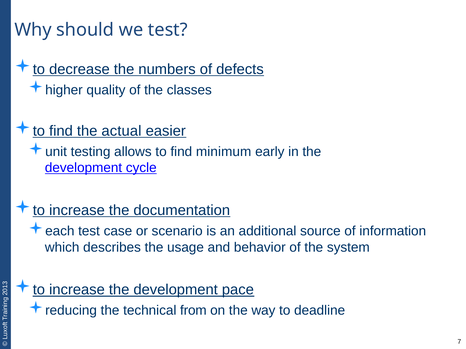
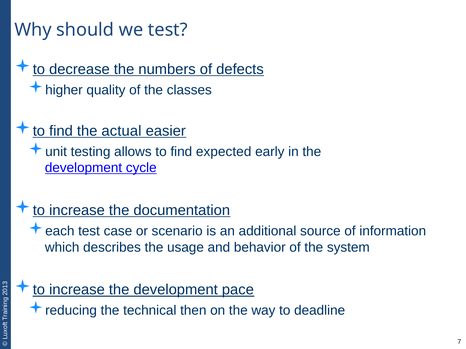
minimum: minimum -> expected (224, 152)
from: from -> then (193, 311)
